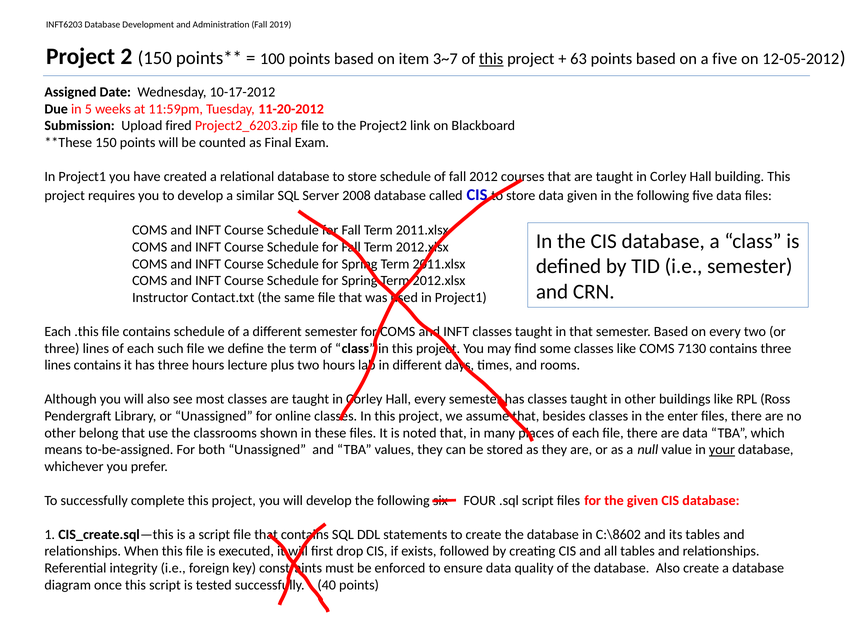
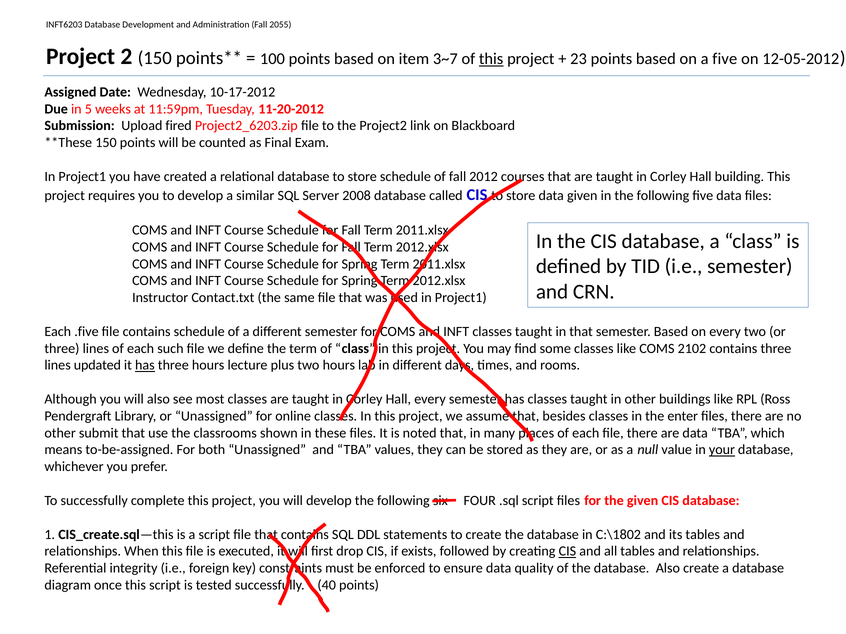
2019: 2019 -> 2055 (280, 25)
63: 63 -> 23 (579, 59)
.this: .this -> .five (86, 332)
7130: 7130 -> 2102 (692, 349)
lines contains: contains -> updated (97, 366)
has underline: none -> present (145, 366)
belong: belong -> submit (99, 433)
C:\8602: C:\8602 -> C:\1802 (618, 535)
CIS underline: none -> present (567, 552)
